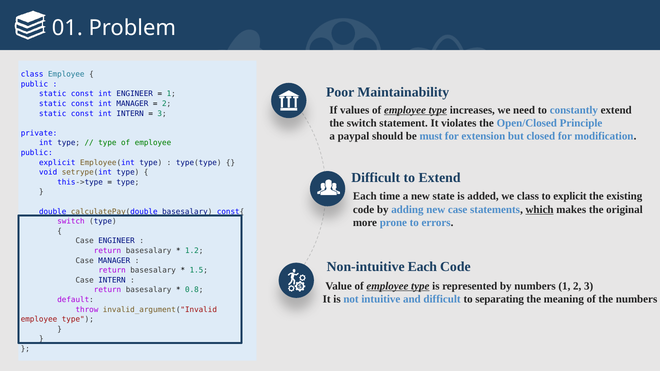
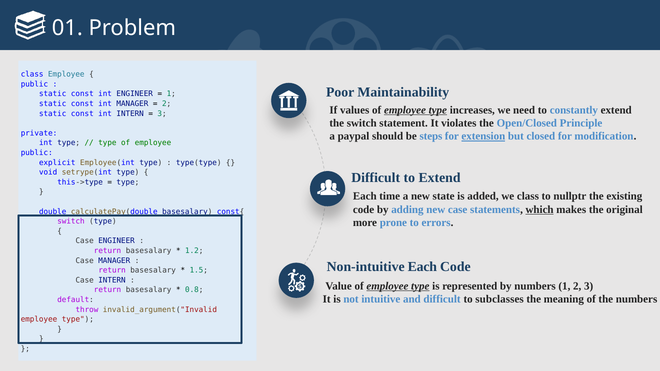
must: must -> steps (431, 136)
extension underline: none -> present (483, 136)
to explicit: explicit -> nullptr (570, 196)
separating: separating -> subclasses (500, 299)
